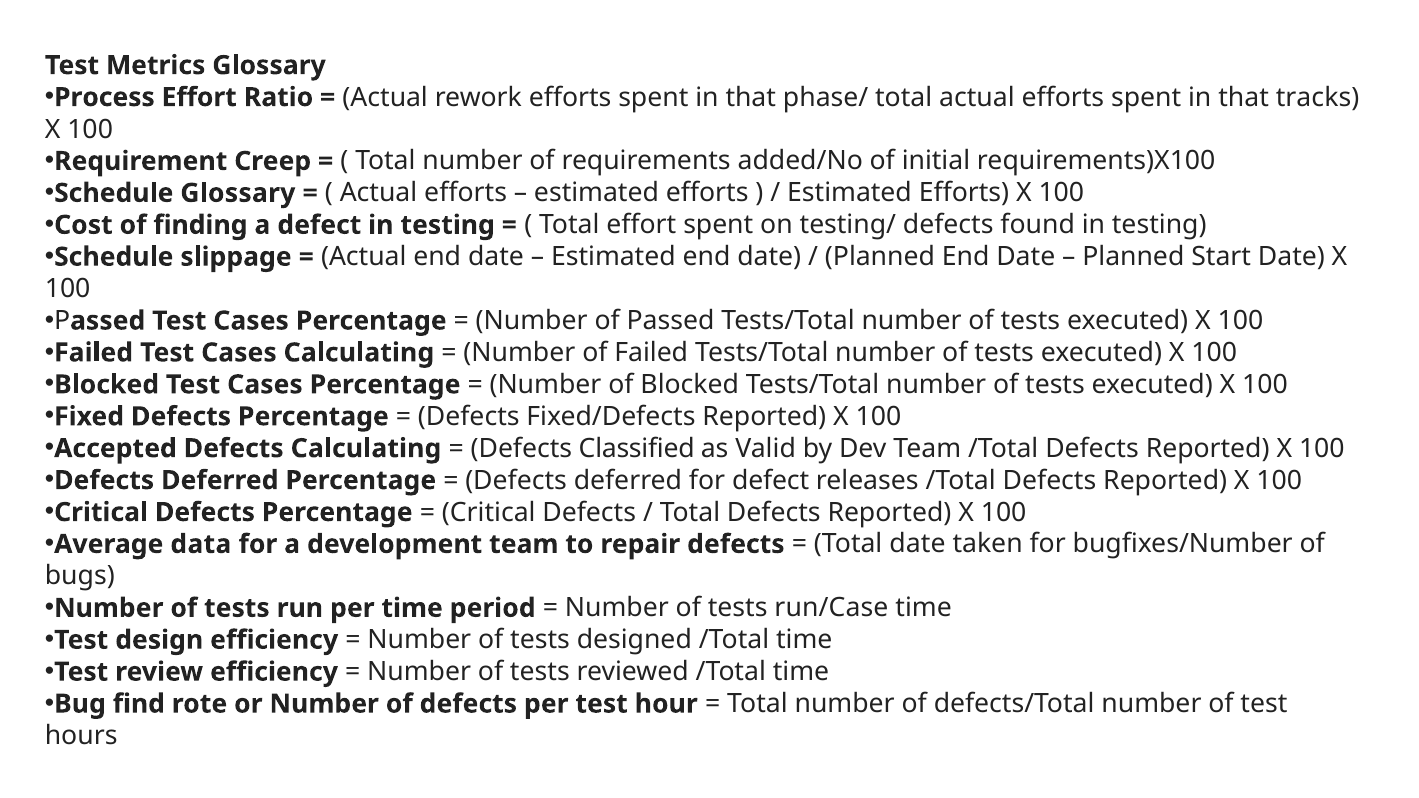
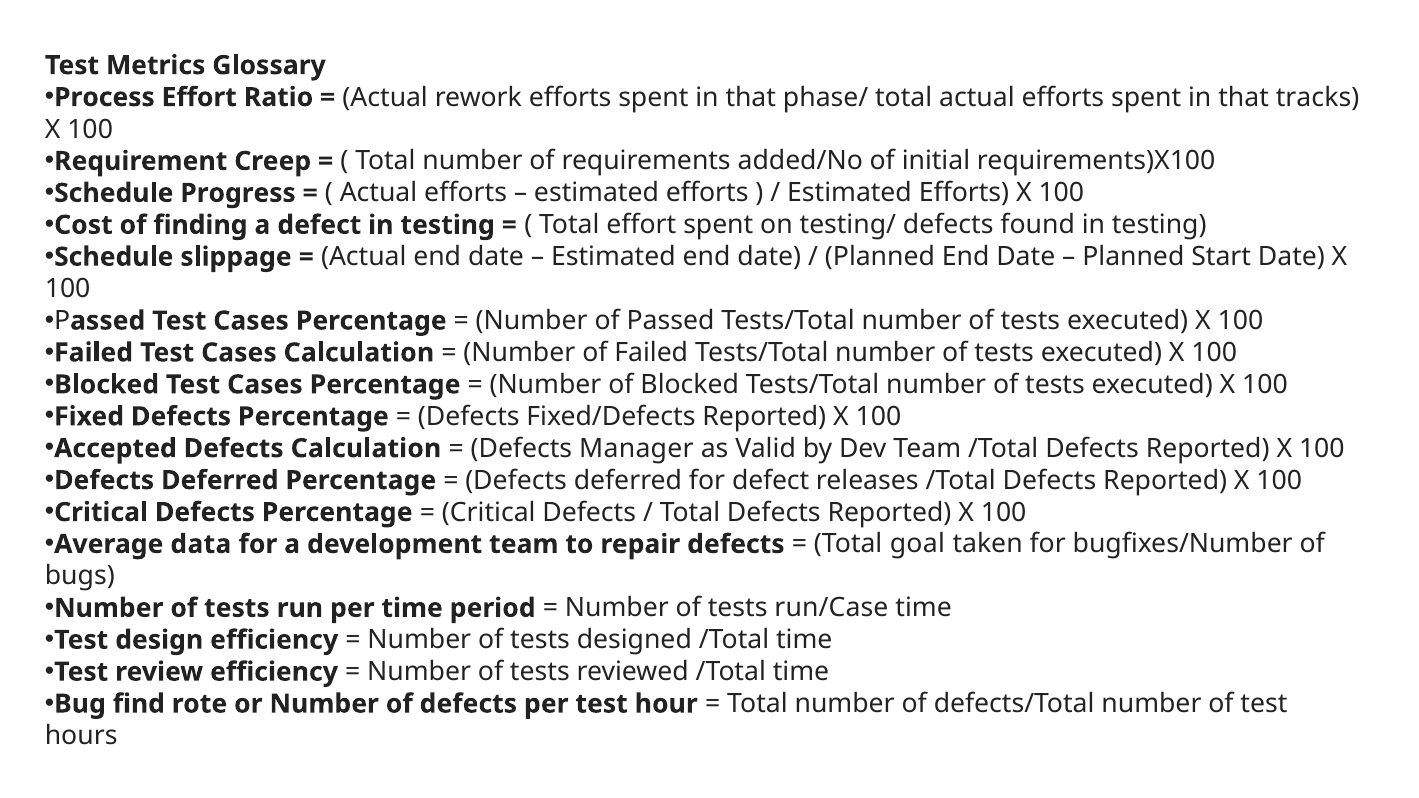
Schedule Glossary: Glossary -> Progress (238, 193)
Cases Calculating: Calculating -> Calculation (359, 353)
Defects Calculating: Calculating -> Calculation (366, 449)
Classified: Classified -> Manager (636, 449)
Total date: date -> goal (917, 544)
